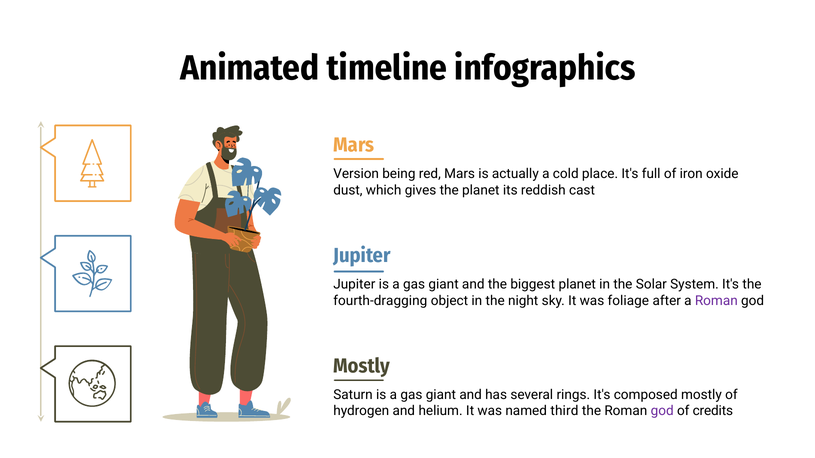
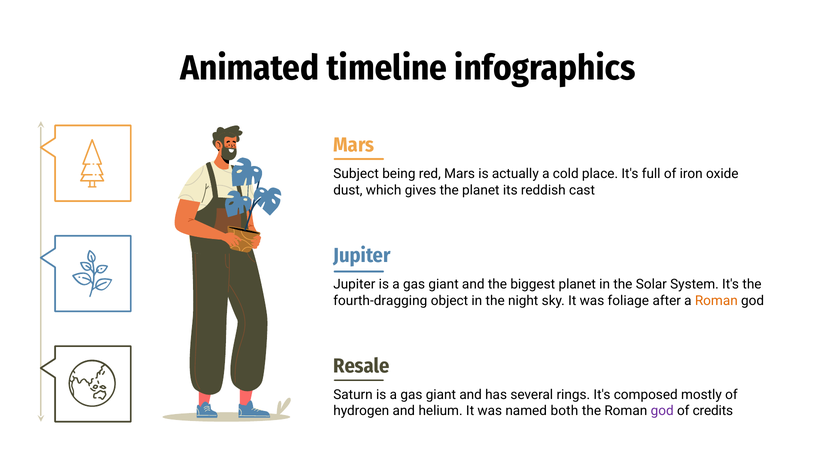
Version: Version -> Subject (356, 174)
Roman colour: purple -> orange (716, 301)
Mostly: Mostly -> Resale (362, 366)
third: third -> both (564, 411)
